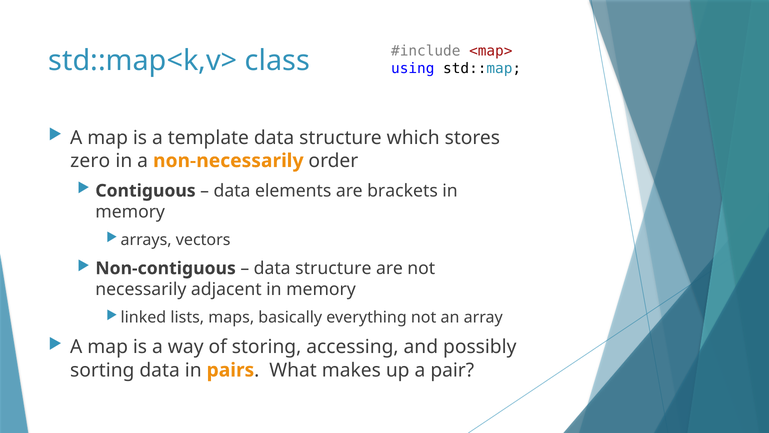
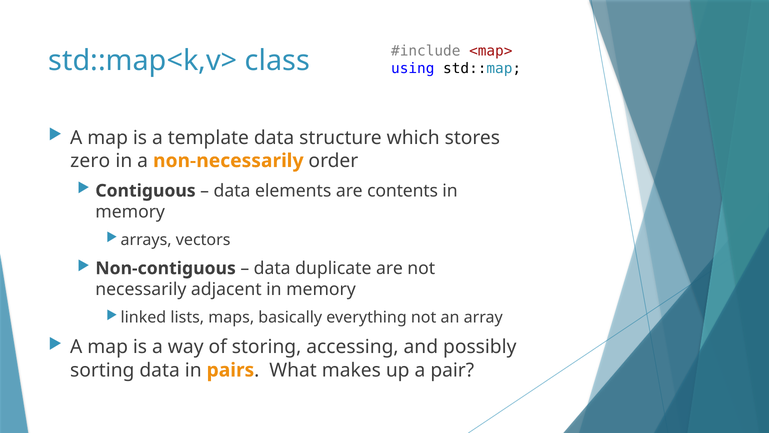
brackets: brackets -> contents (403, 191)
structure: structure -> duplicate (333, 268)
